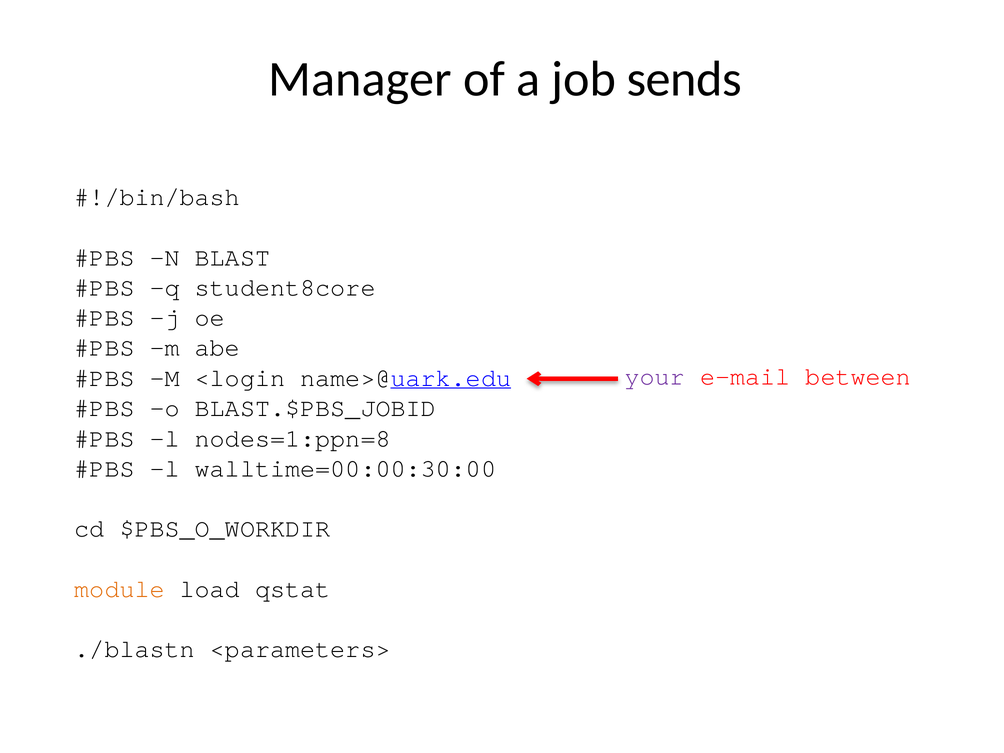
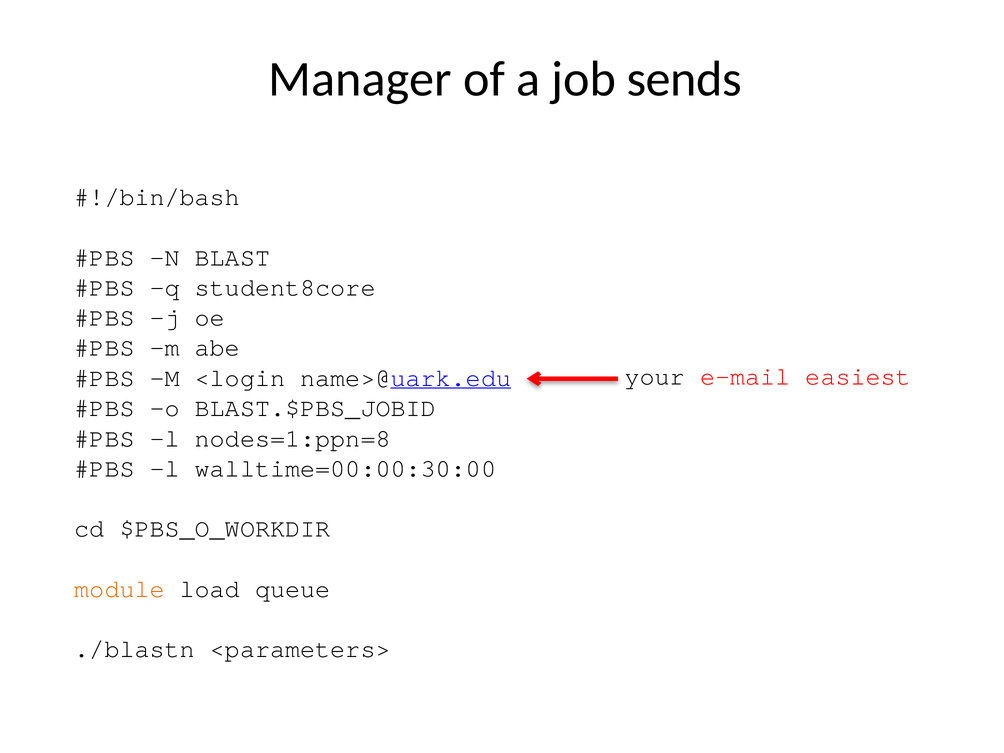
your colour: purple -> black (655, 377)
between: between -> easiest (858, 377)
qstat: qstat -> queue (293, 589)
